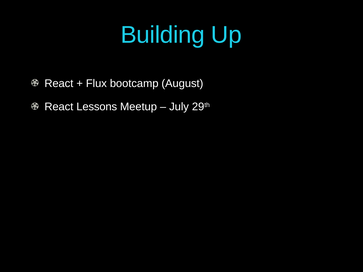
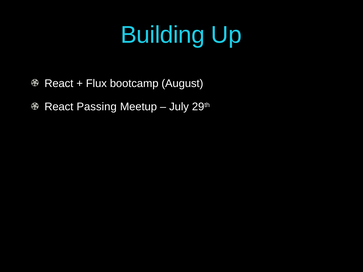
Lessons: Lessons -> Passing (97, 107)
